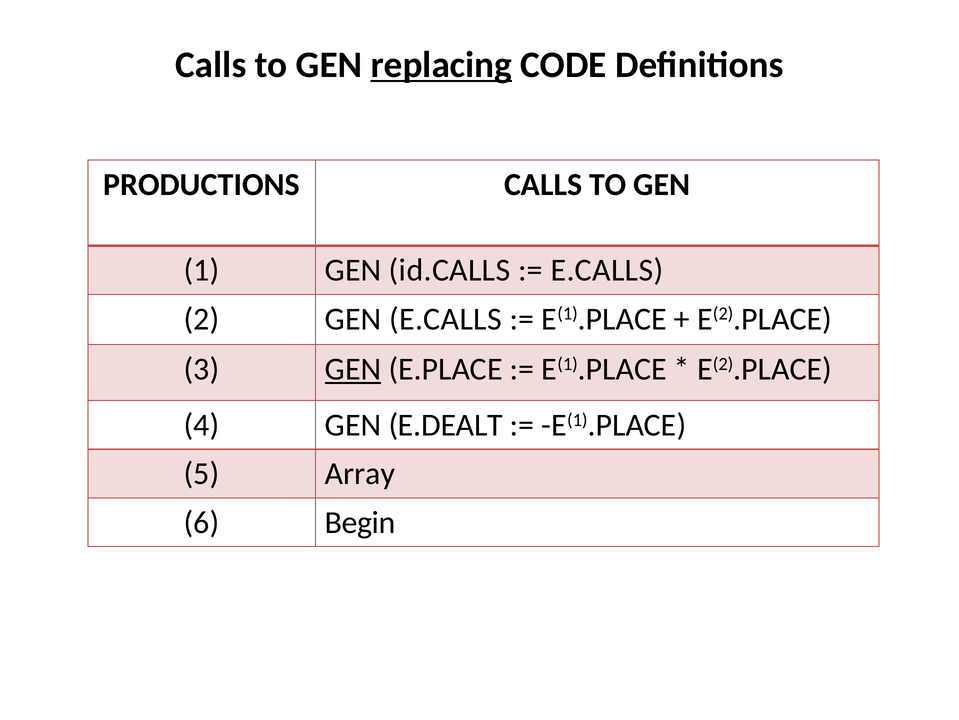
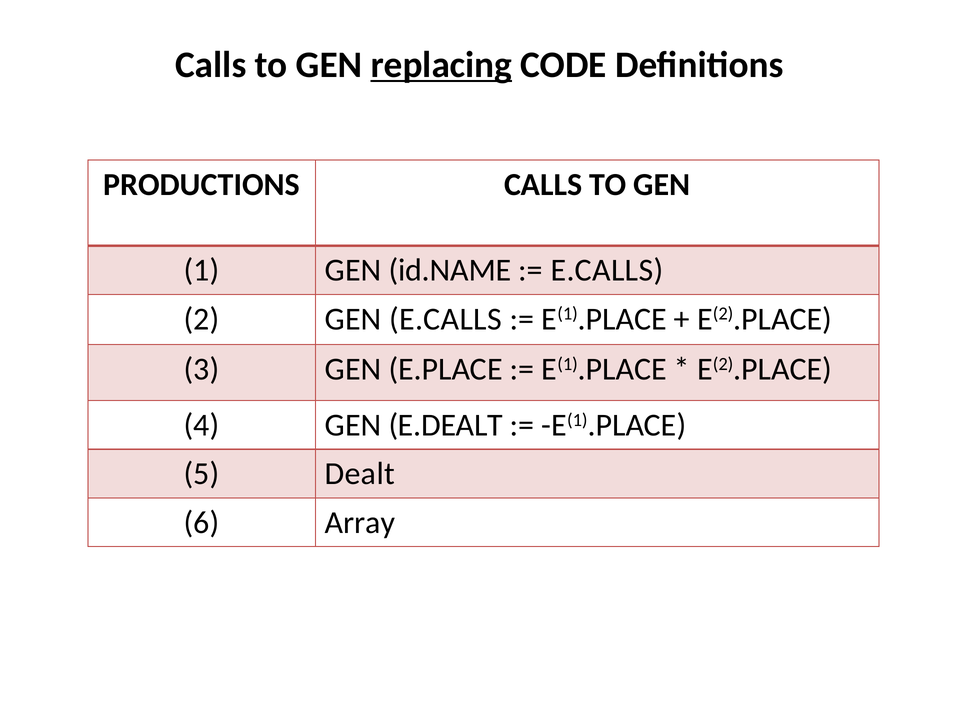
id.CALLS: id.CALLS -> id.NAME (450, 270)
GEN underline: present -> none (353, 369)
Array: Array -> Dealt (360, 473)
Begin: Begin -> Array (360, 522)
